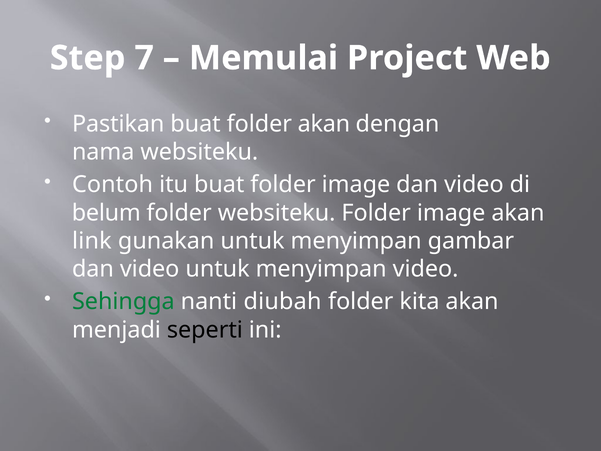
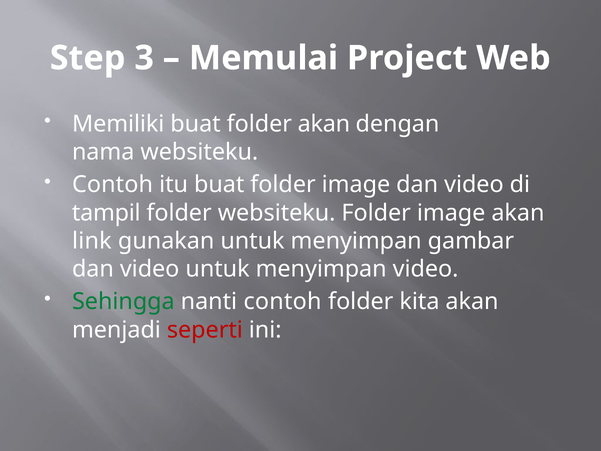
7: 7 -> 3 (144, 58)
Pastikan: Pastikan -> Memiliki (118, 124)
belum: belum -> tampil (106, 213)
nanti diubah: diubah -> contoh (283, 302)
seperti colour: black -> red (205, 330)
